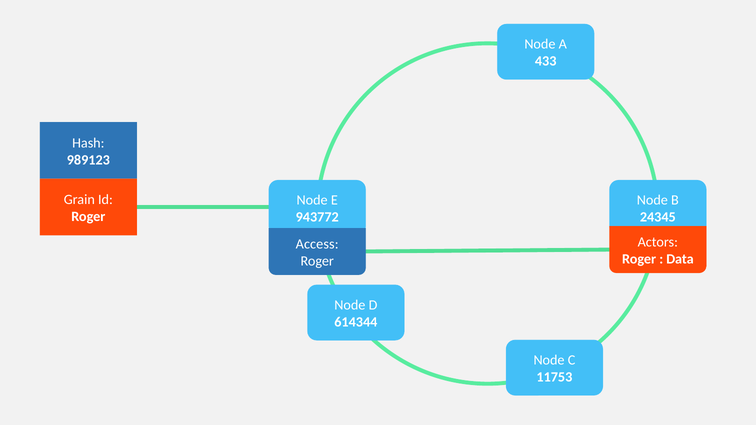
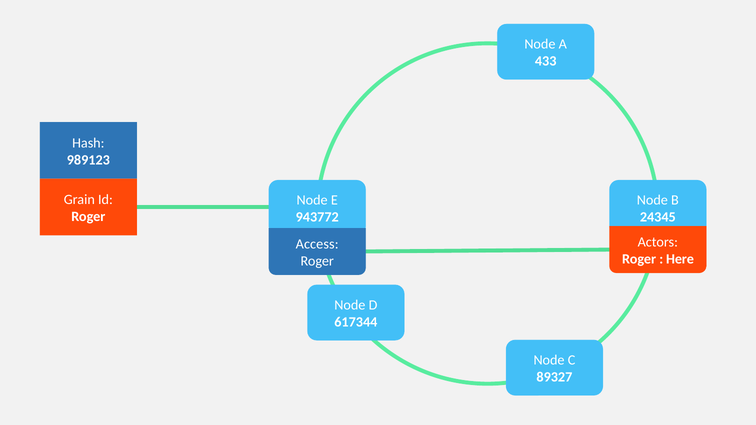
Data: Data -> Here (680, 259)
614344: 614344 -> 617344 (356, 322)
11753: 11753 -> 89327 (554, 377)
